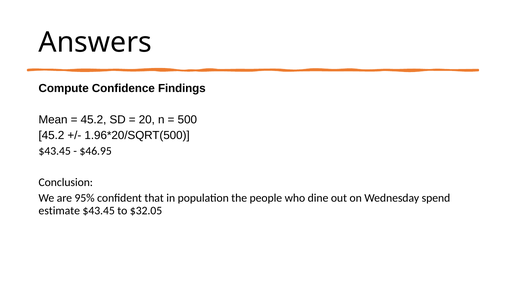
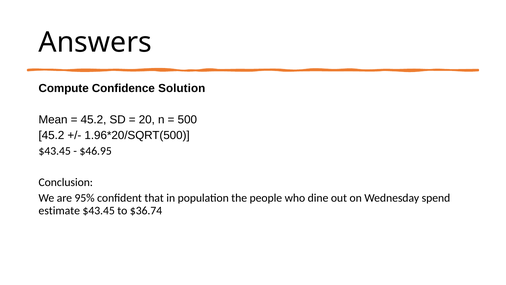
Findings: Findings -> Solution (182, 88)
$32.05: $32.05 -> $36.74 (146, 210)
